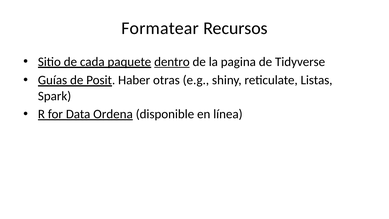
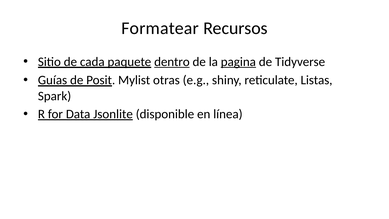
pagina underline: none -> present (238, 62)
Haber: Haber -> Mylist (134, 80)
Ordena: Ordena -> Jsonlite (113, 114)
